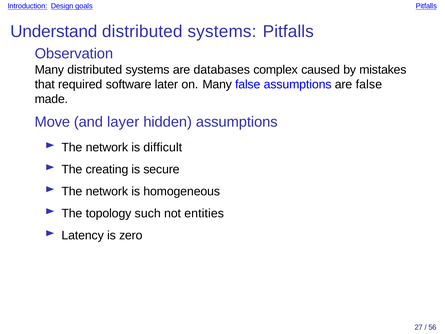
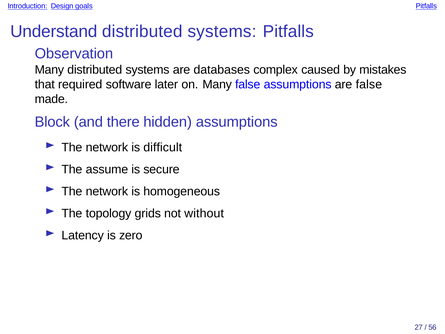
Move: Move -> Block (52, 122)
layer: layer -> there (123, 122)
creating: creating -> assume (107, 170)
such: such -> grids (148, 214)
entities: entities -> without (204, 214)
